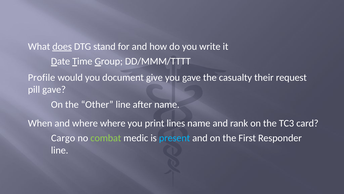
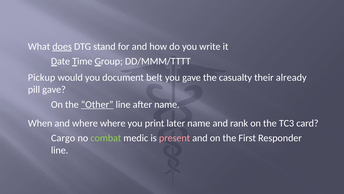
Profile: Profile -> Pickup (42, 77)
give: give -> belt (154, 77)
request: request -> already (291, 77)
Other underline: none -> present (97, 104)
lines: lines -> later (176, 123)
present colour: light blue -> pink (175, 138)
